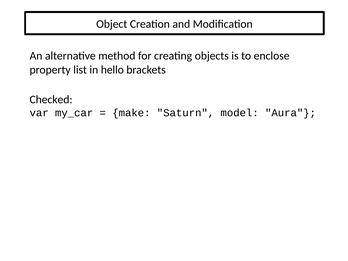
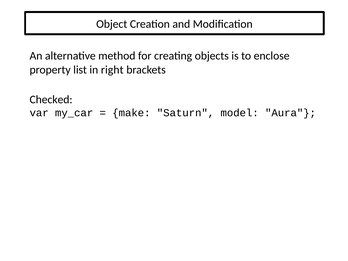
hello: hello -> right (112, 70)
